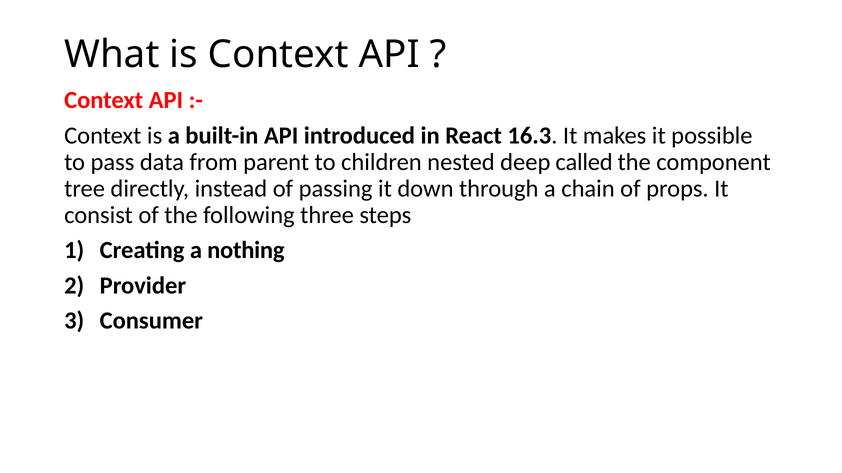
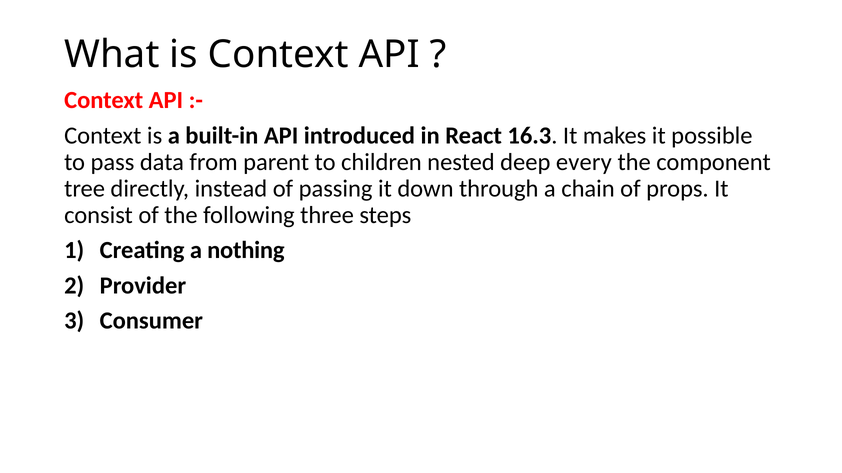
called: called -> every (584, 162)
